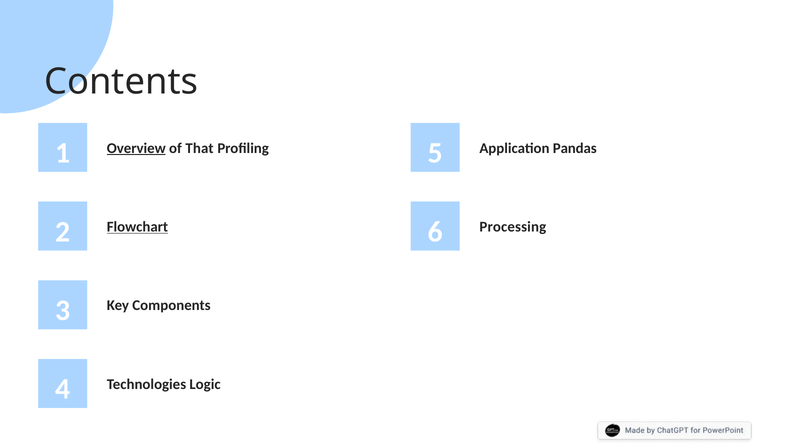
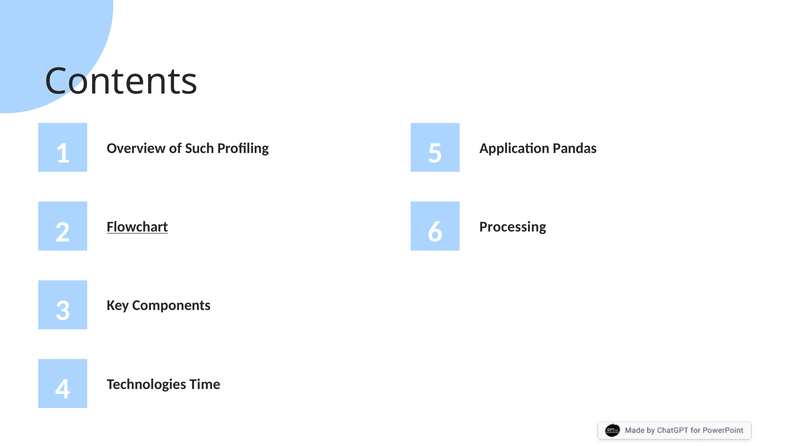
Overview underline: present -> none (136, 148)
That: That -> Such (200, 148)
Logic: Logic -> Time (205, 384)
